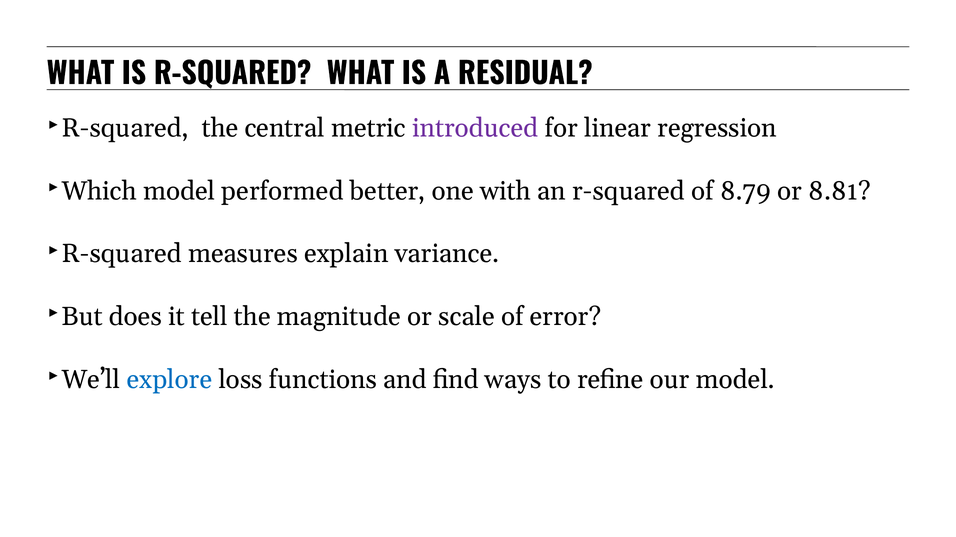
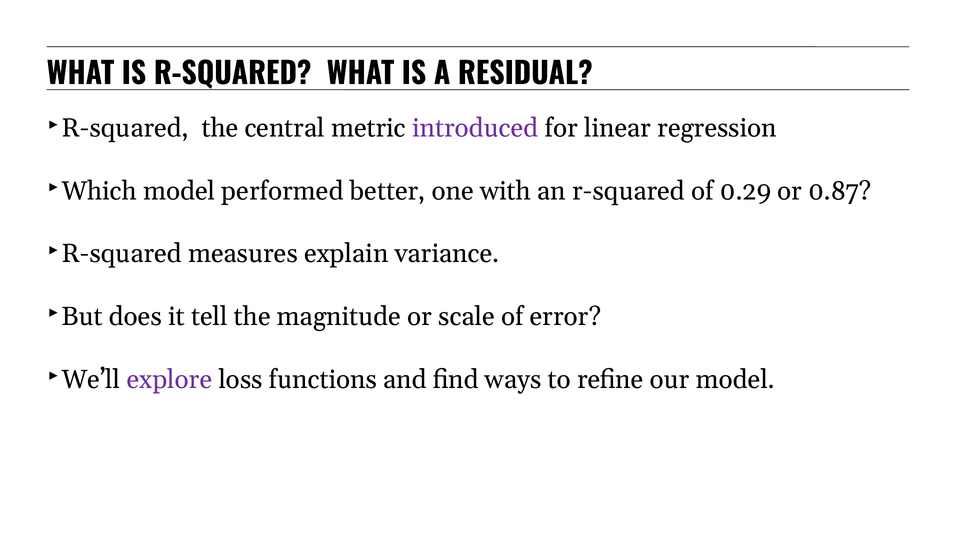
8.79: 8.79 -> 0.29 (746, 191)
8.81: 8.81 -> 0.87 (840, 191)
explore colour: blue -> purple (170, 379)
